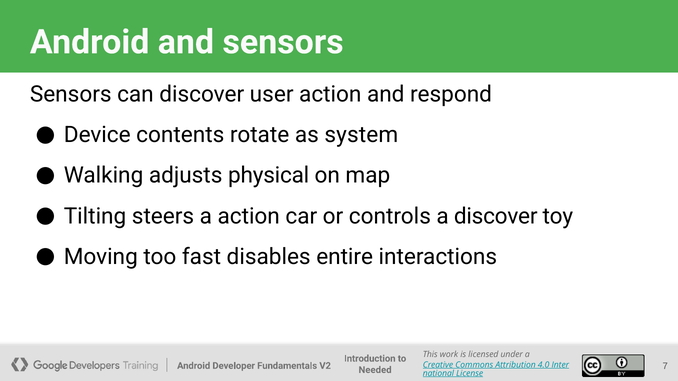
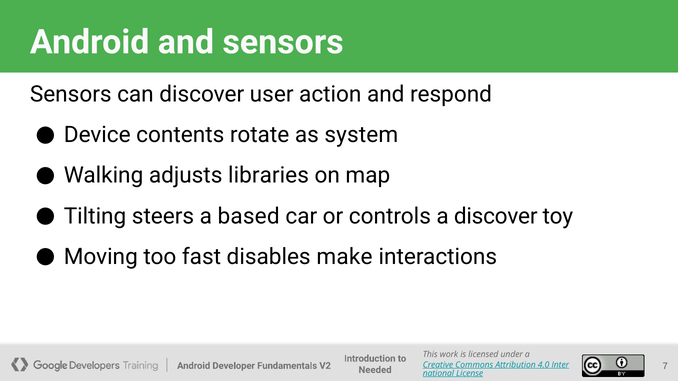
physical: physical -> libraries (269, 176)
a action: action -> based (249, 216)
entire: entire -> make (345, 257)
